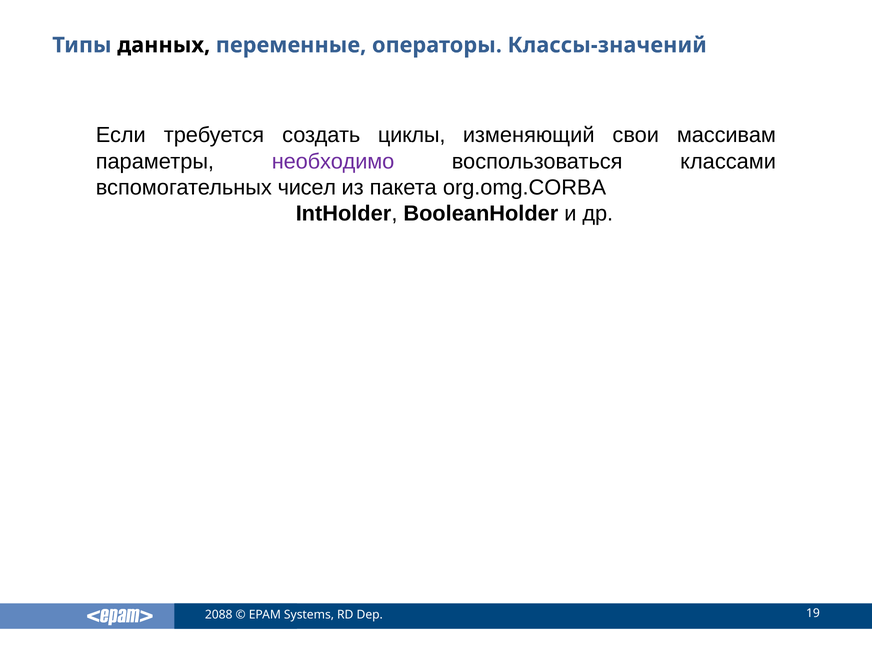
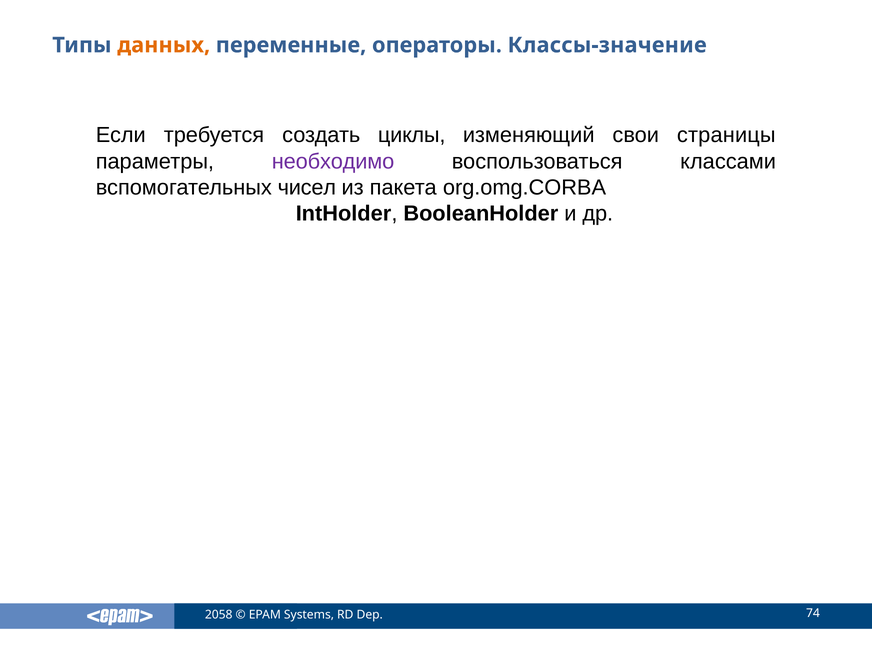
данных colour: black -> orange (164, 45)
Классы-значений: Классы-значений -> Классы-значение (607, 45)
массивам: массивам -> страницы (726, 135)
2088: 2088 -> 2058 (219, 615)
19: 19 -> 74 (813, 613)
